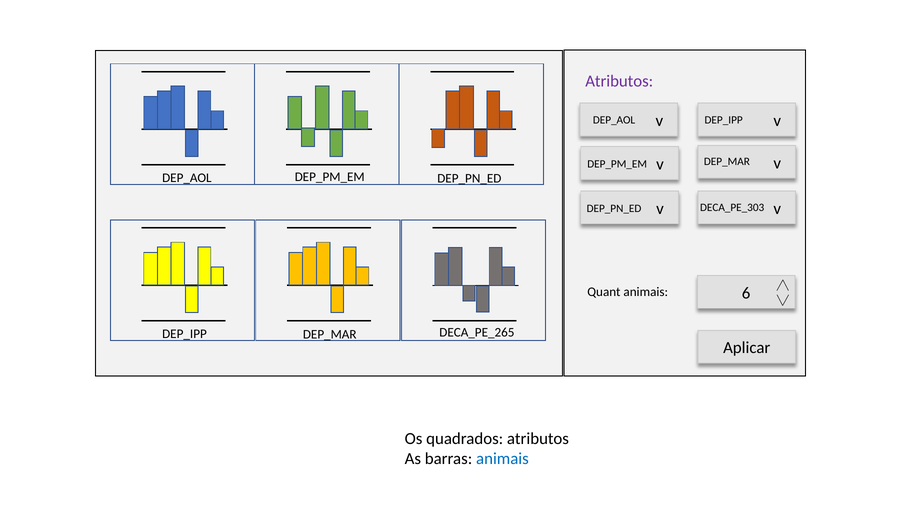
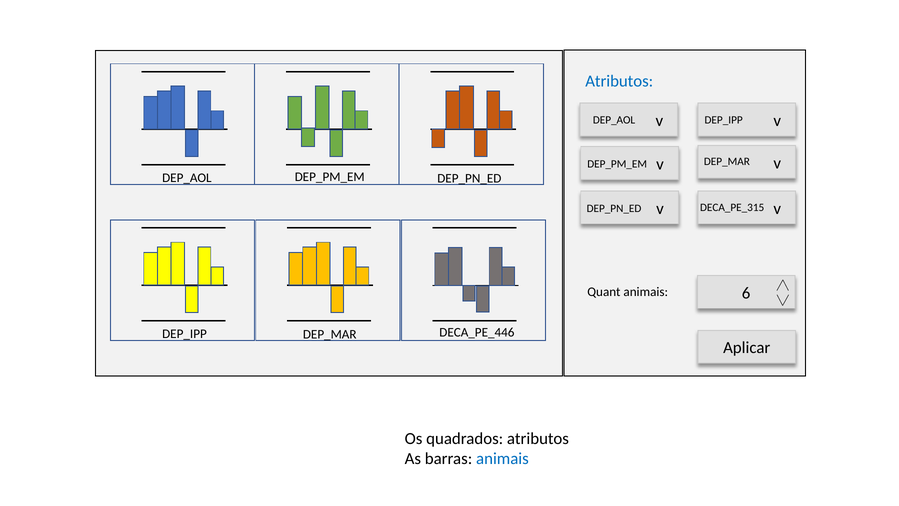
Atributos colour: purple -> blue (619, 81)
DECA_PE_303: DECA_PE_303 -> DECA_PE_315 (732, 207)
DECA_PE_265: DECA_PE_265 -> DECA_PE_446 (477, 332)
